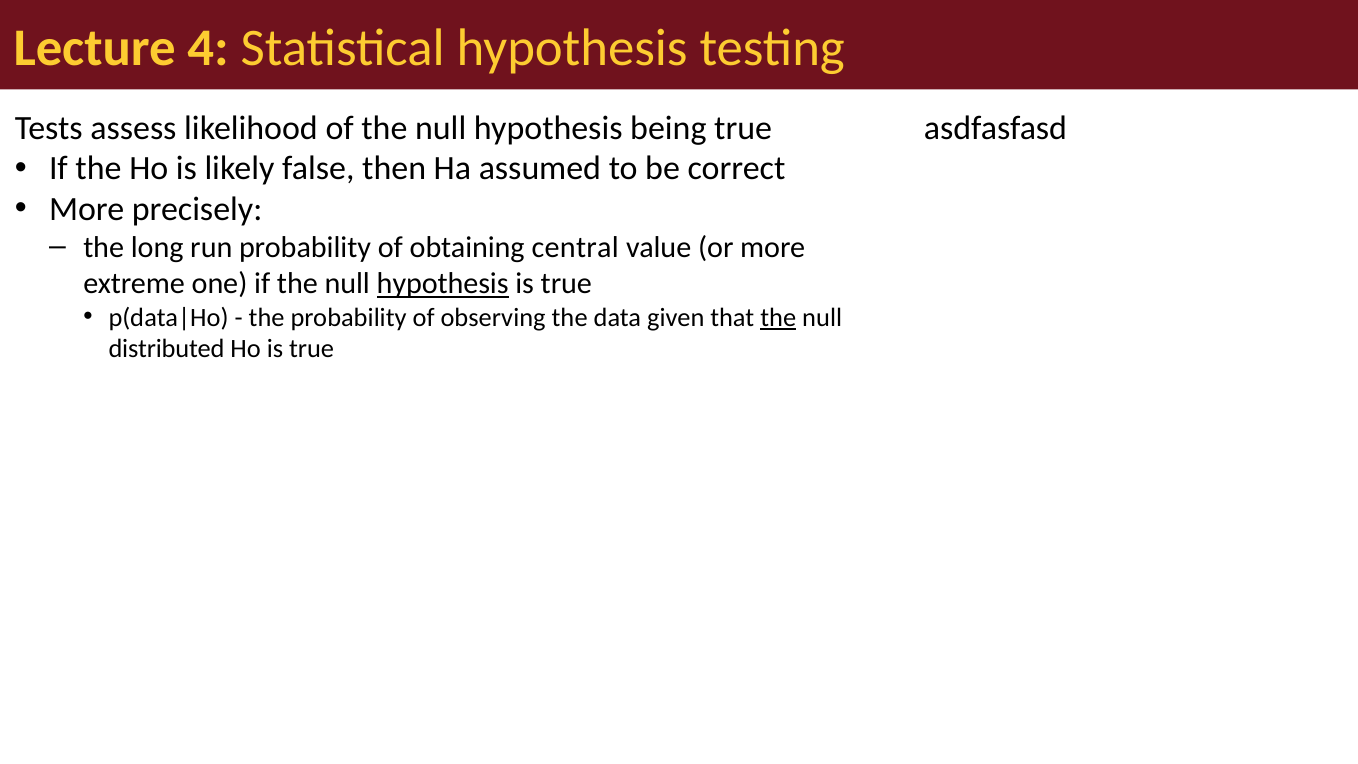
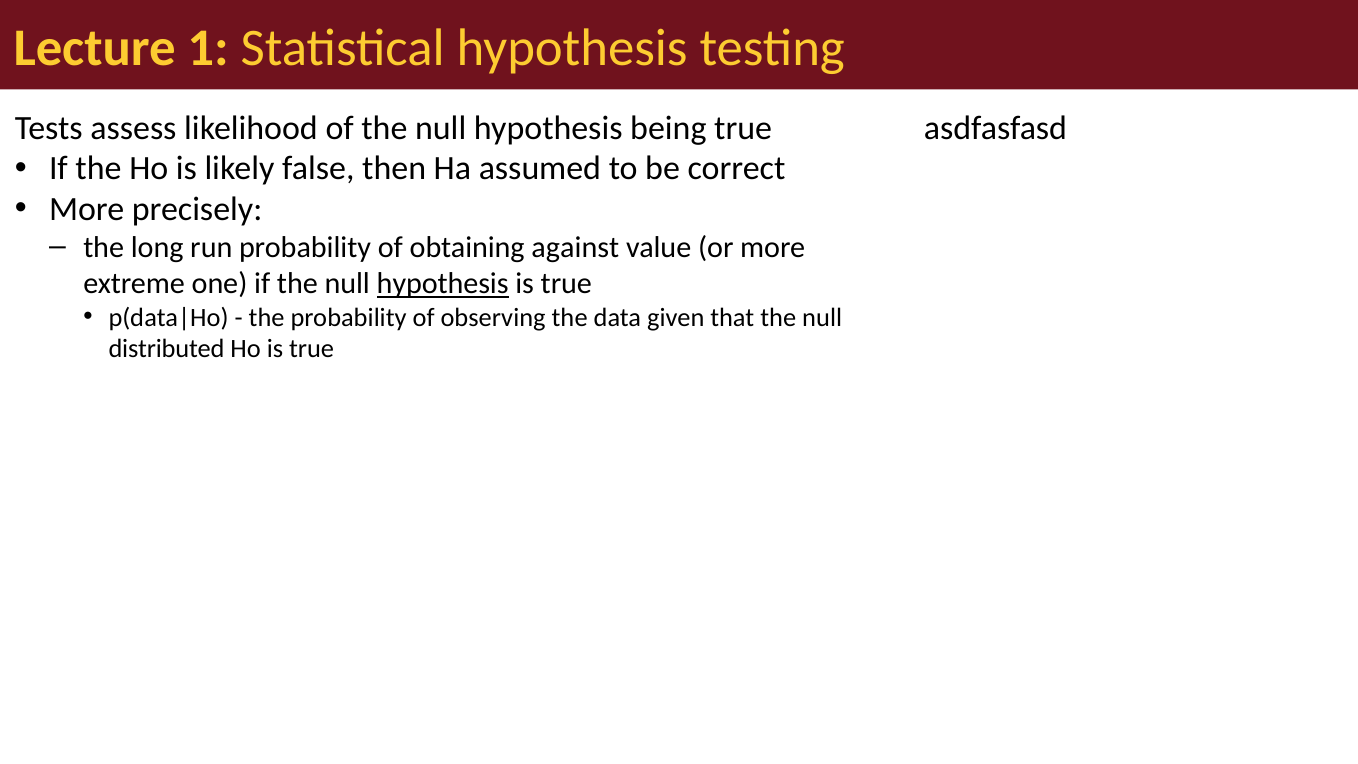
4: 4 -> 1 (208, 48)
central: central -> against (575, 248)
the underline: present -> none (778, 318)
